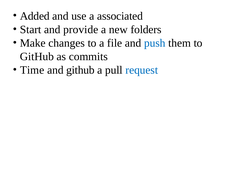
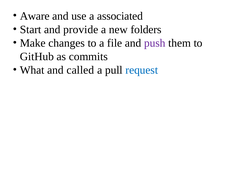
Added: Added -> Aware (35, 16)
push colour: blue -> purple (155, 43)
Time: Time -> What (32, 70)
and github: github -> called (80, 70)
